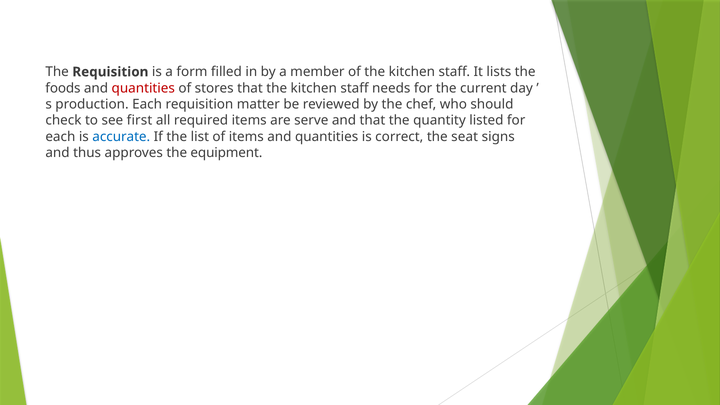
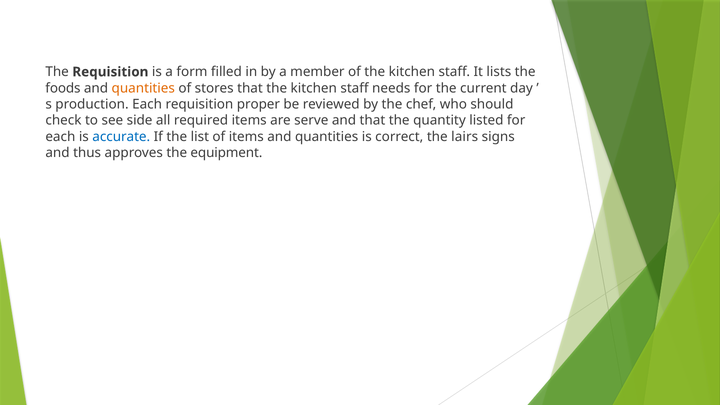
quantities colour: red -> orange (143, 88)
matter: matter -> proper (258, 104)
first: first -> side (140, 121)
seat: seat -> lairs (465, 137)
